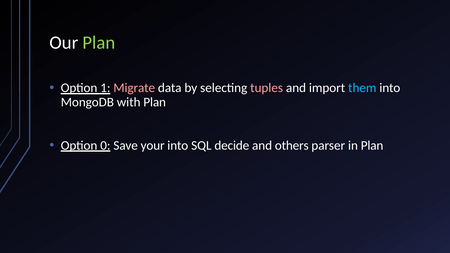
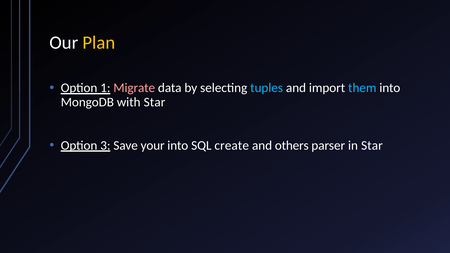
Plan colour: light green -> yellow (99, 43)
tuples colour: pink -> light blue (267, 88)
with Plan: Plan -> Star (155, 102)
0: 0 -> 3 (105, 146)
decide: decide -> create (232, 146)
in Plan: Plan -> Star (372, 146)
